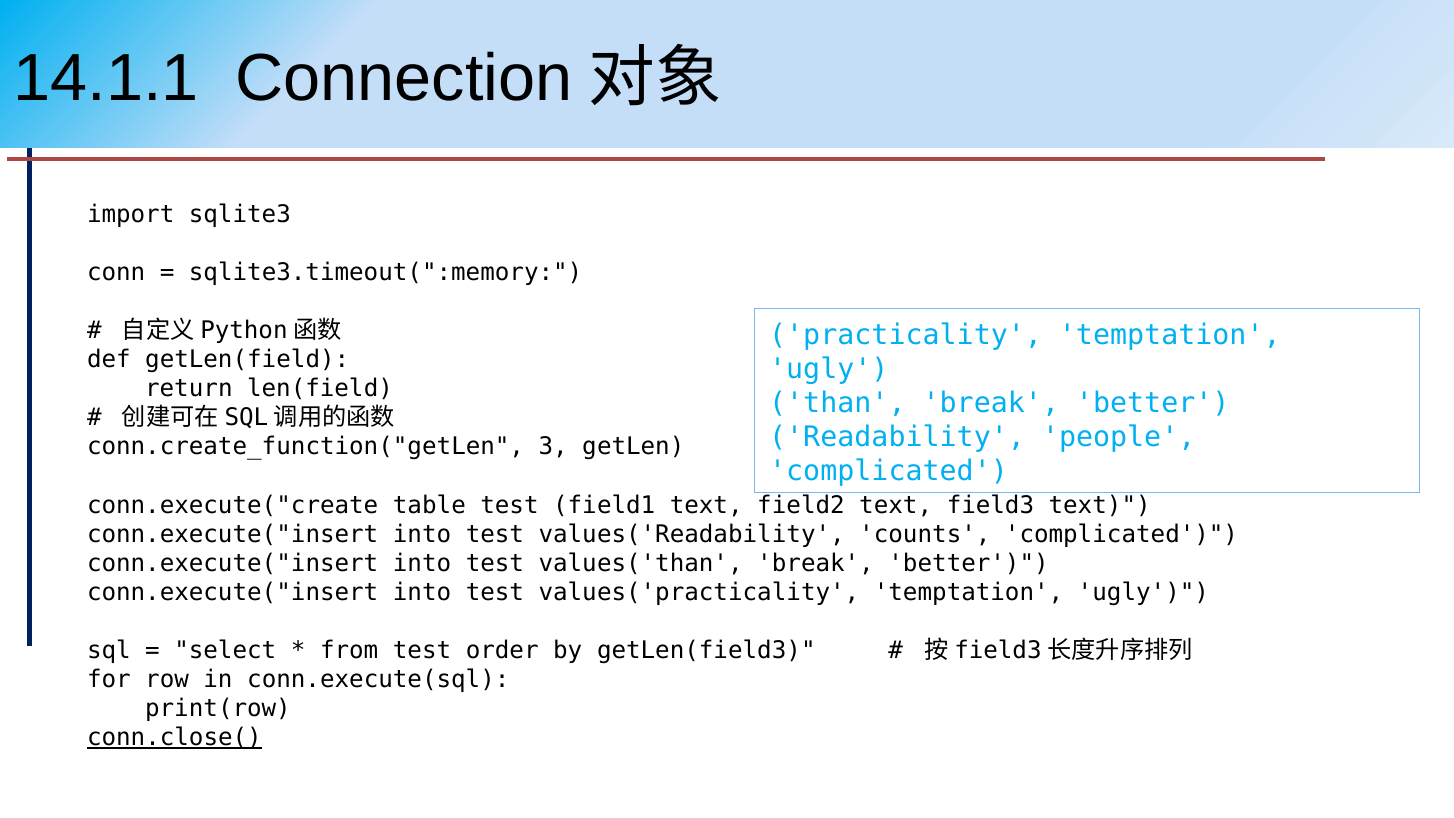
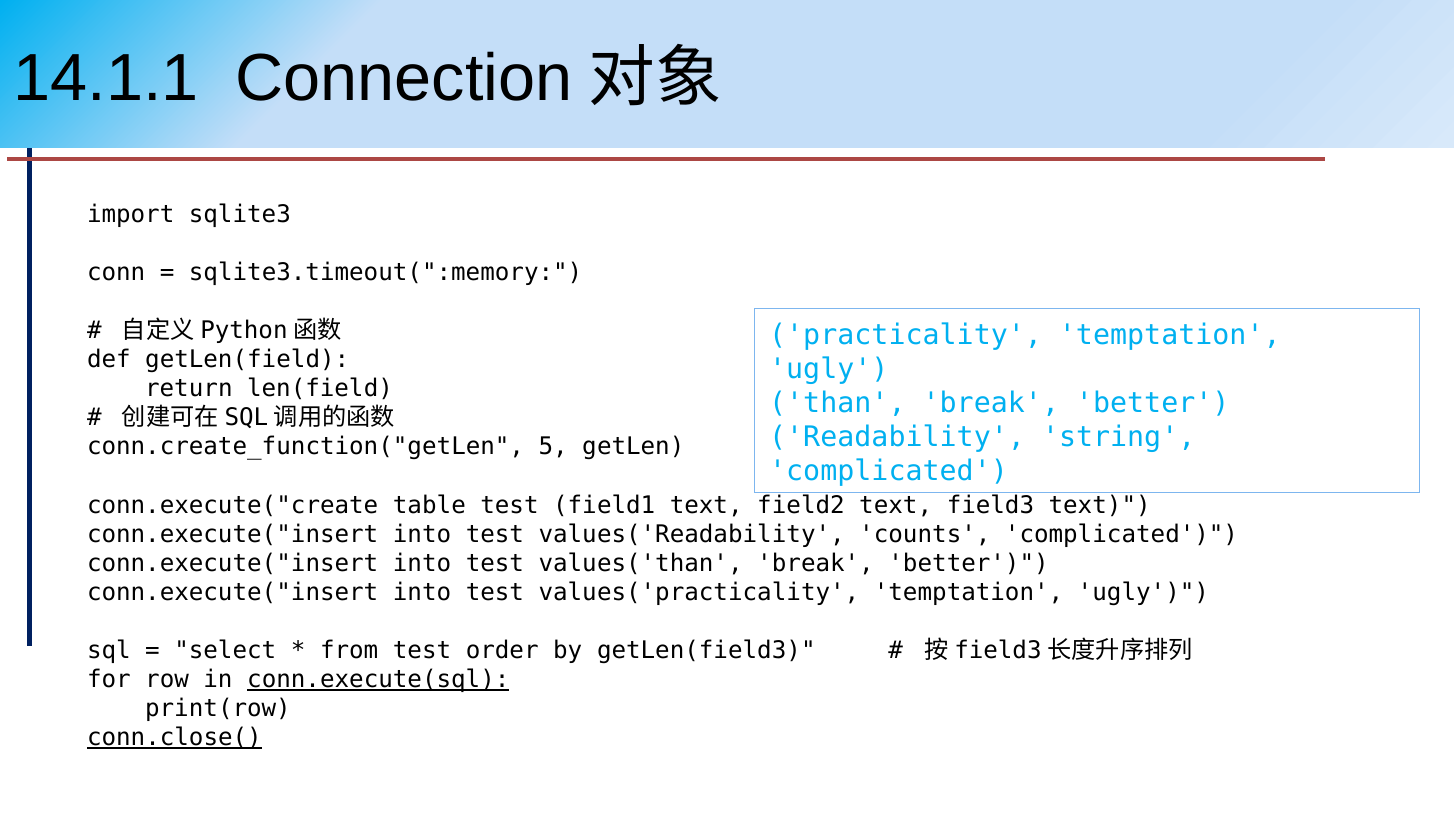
people: people -> string (1119, 437)
3: 3 -> 5 (553, 447)
conn.execute(sql underline: none -> present (378, 680)
